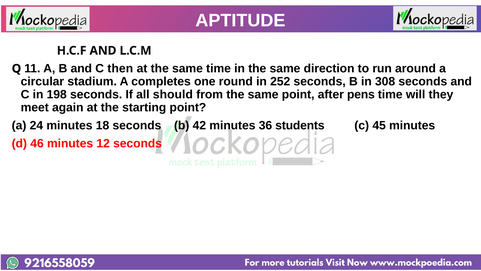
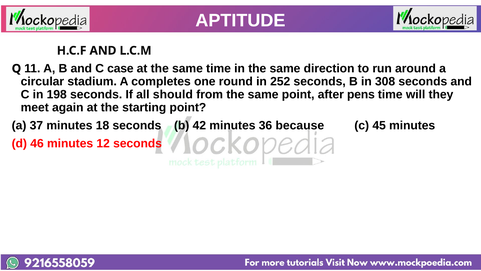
then: then -> case (120, 69)
24: 24 -> 37 (36, 125)
students: students -> because (300, 125)
